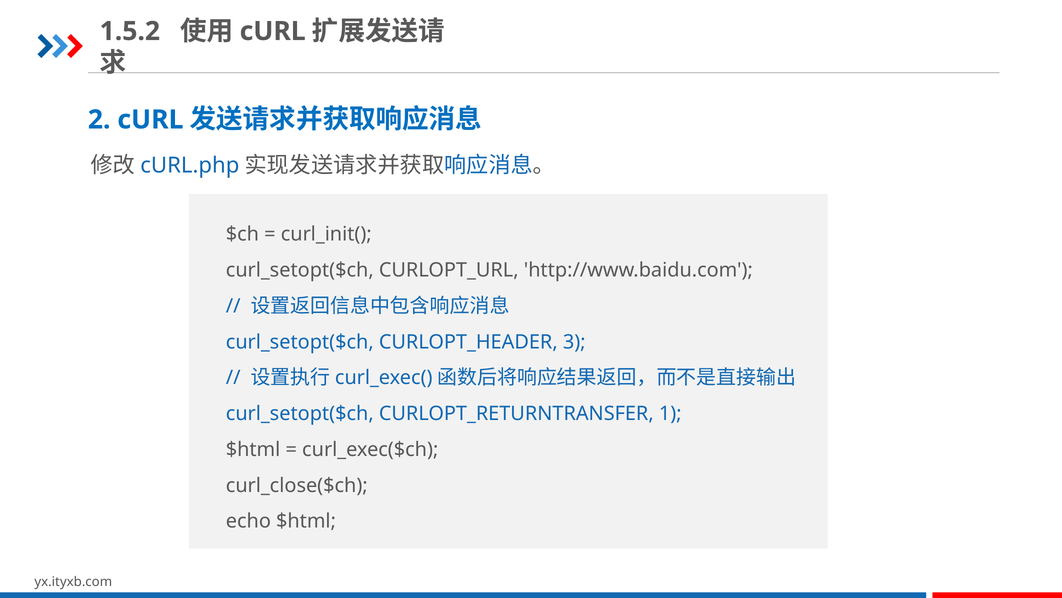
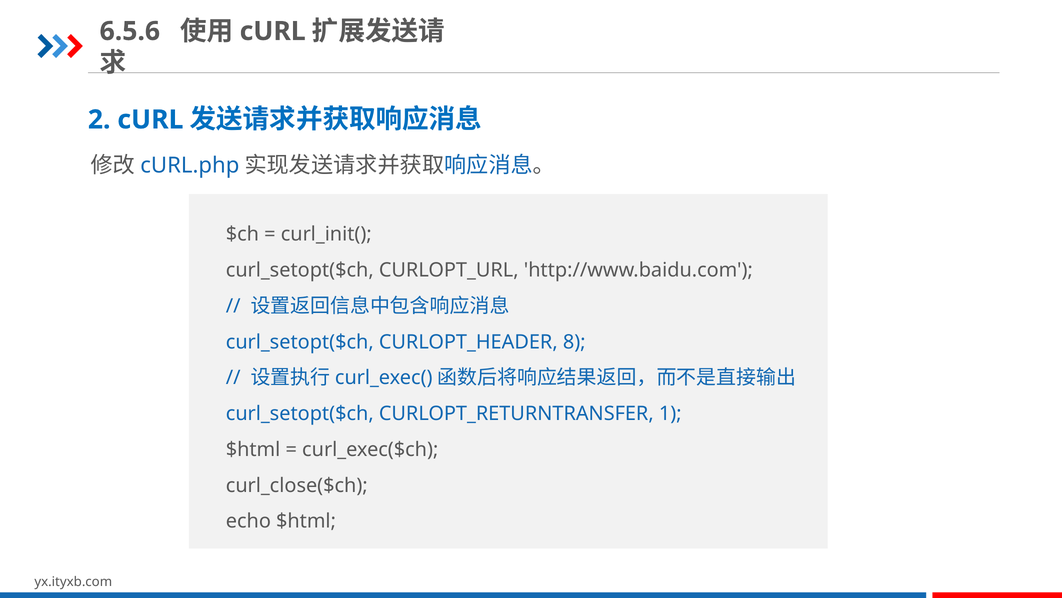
1.5.2: 1.5.2 -> 6.5.6 (130, 31)
3: 3 -> 8 (574, 342)
